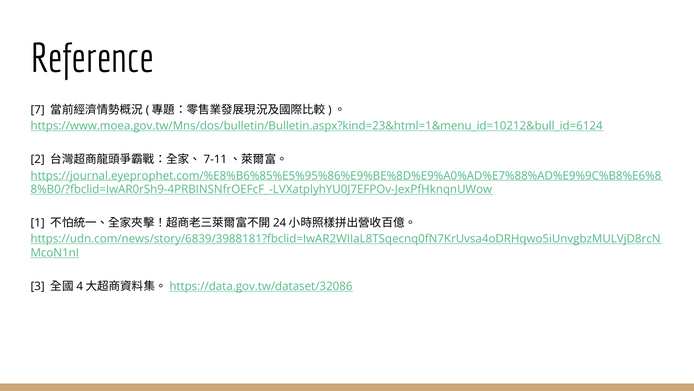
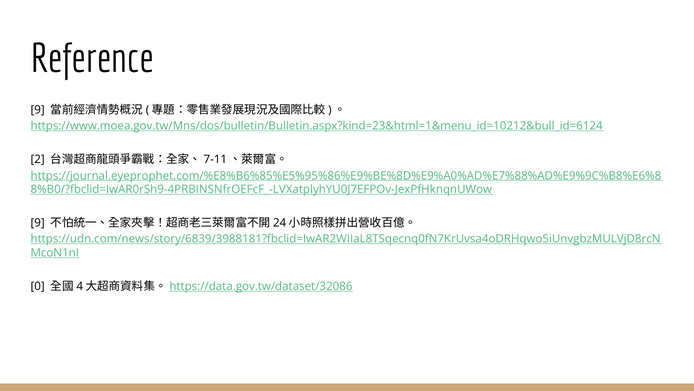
7: 7 -> 9 (38, 110)
1: 1 -> 9 (38, 223)
3: 3 -> 0 (38, 286)
